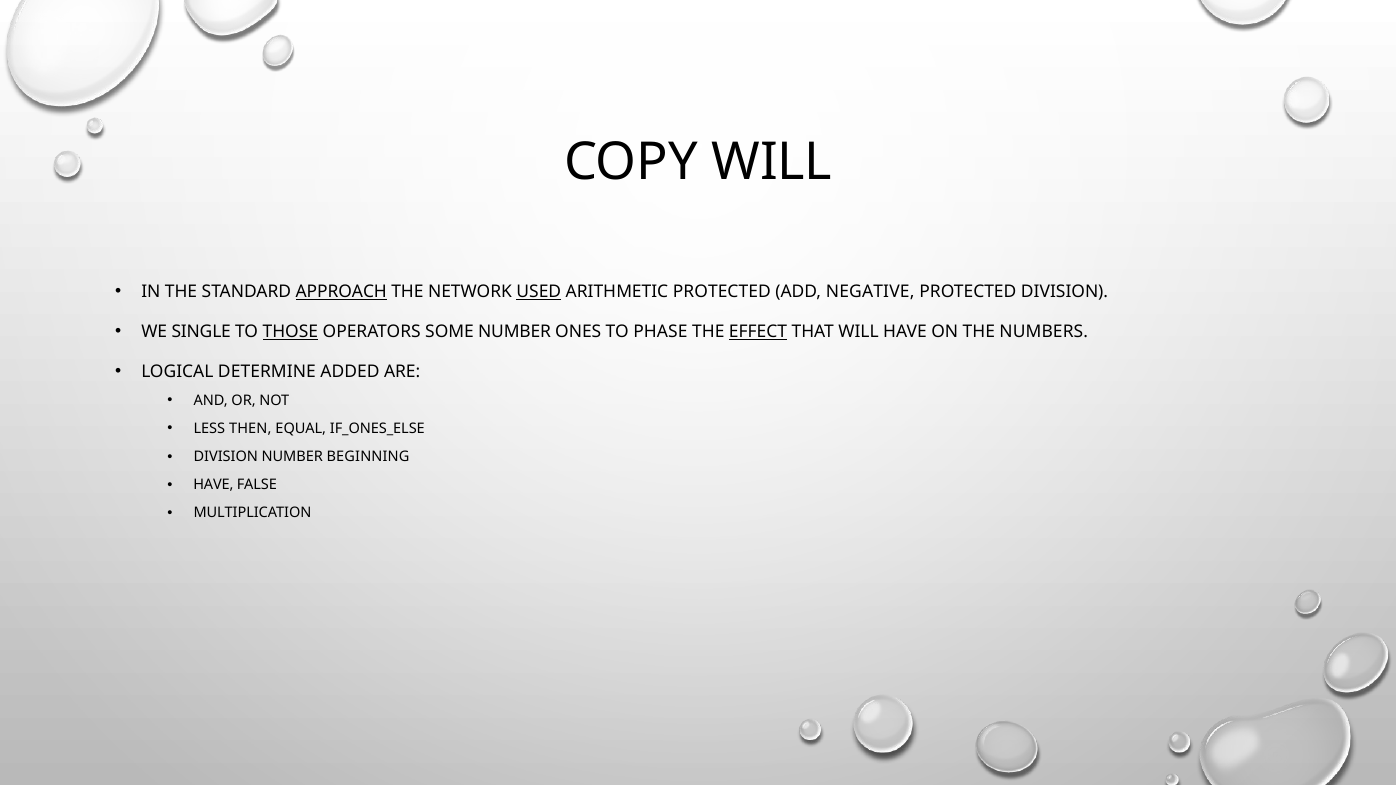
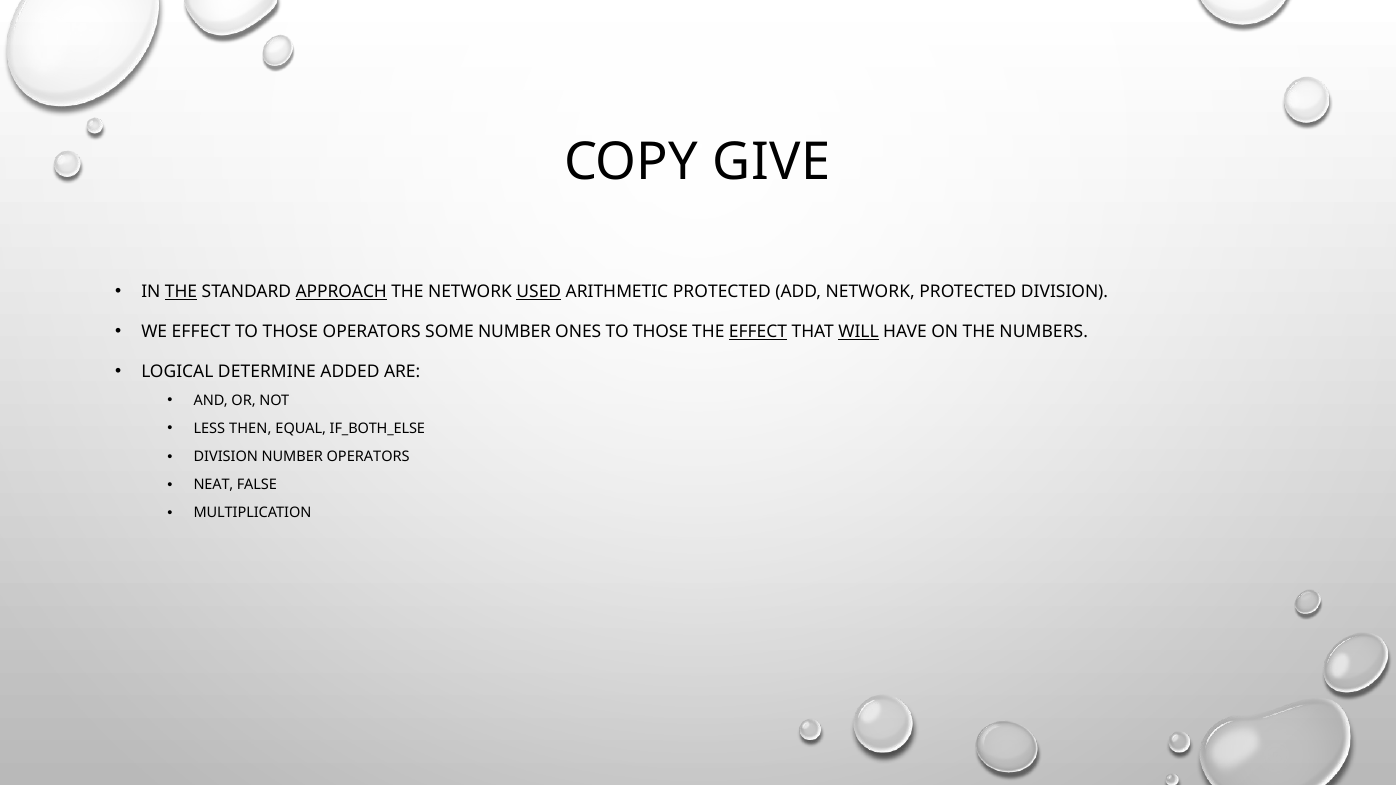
COPY WILL: WILL -> GIVE (771, 162)
THE underline: none -> present (181, 292)
ADD NEGATIVE: NEGATIVE -> NETWORK (870, 292)
WE SINGLE: SINGLE -> EFFECT (201, 332)
THOSE underline: present -> none (290, 332)
ONES TO PHASE: PHASE -> THOSE (661, 332)
WILL underline: none -> present (859, 332)
IF_ONES_ELSE: IF_ONES_ELSE -> IF_BOTH_ELSE (377, 429)
NUMBER BEGINNING: BEGINNING -> OPERATORS (368, 457)
HAVE: HAVE -> NEAT (213, 485)
